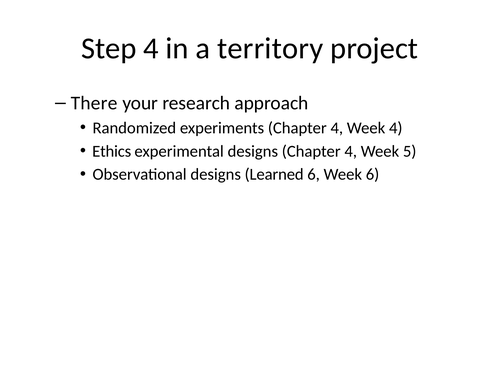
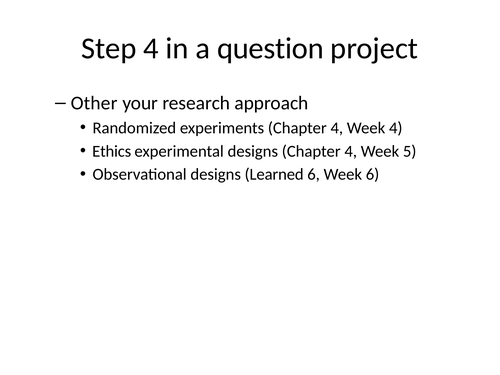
territory: territory -> question (270, 48)
There: There -> Other (94, 103)
